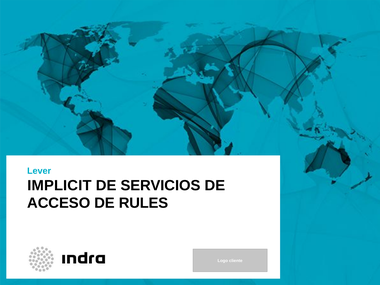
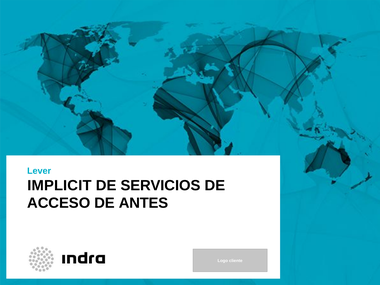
RULES: RULES -> ANTES (144, 203)
